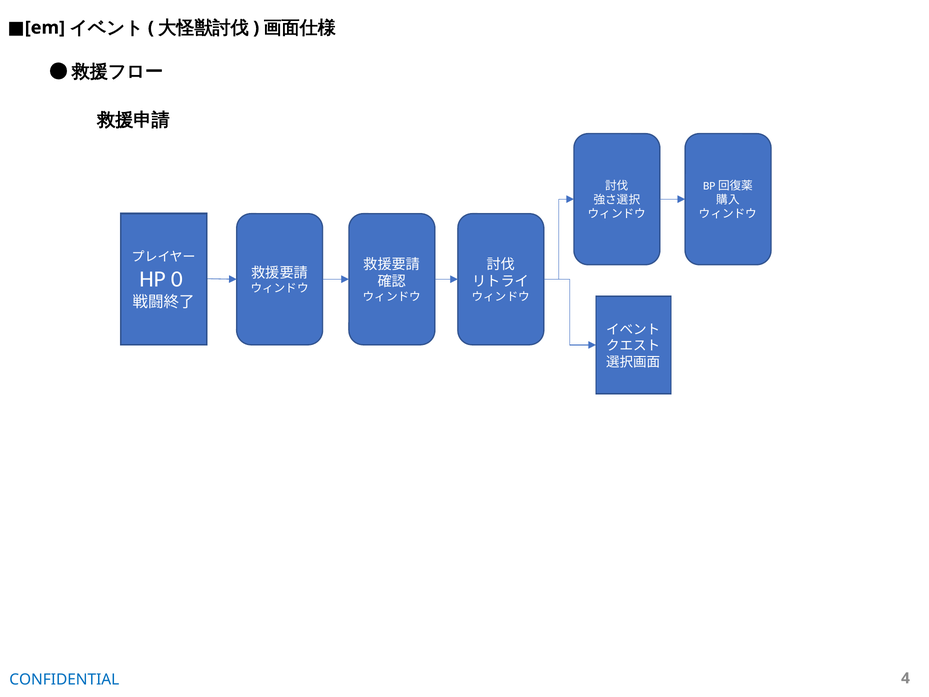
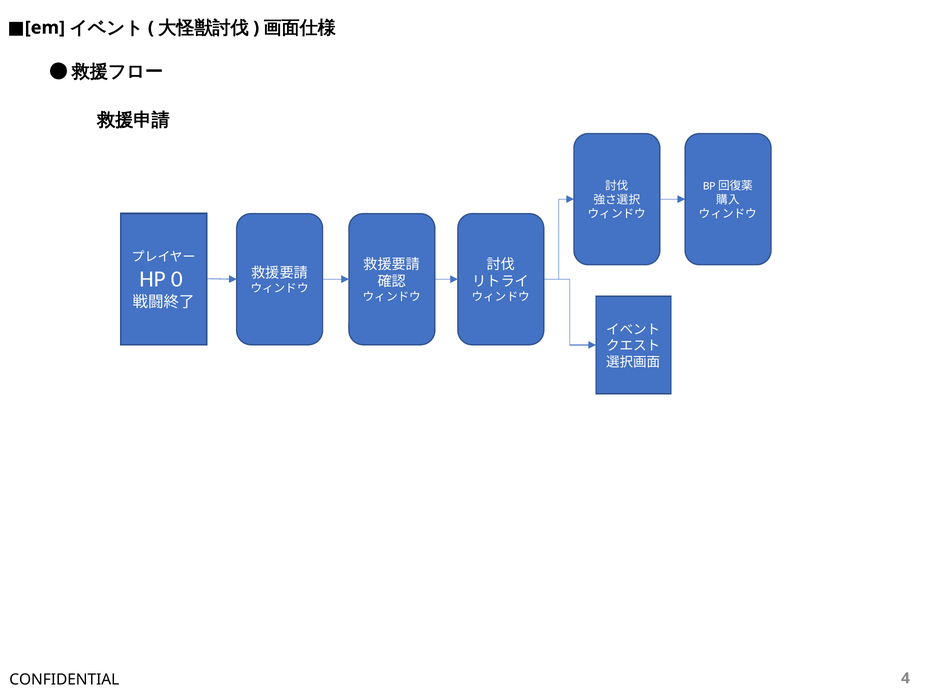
CONFIDENTIAL colour: blue -> black (64, 679)
